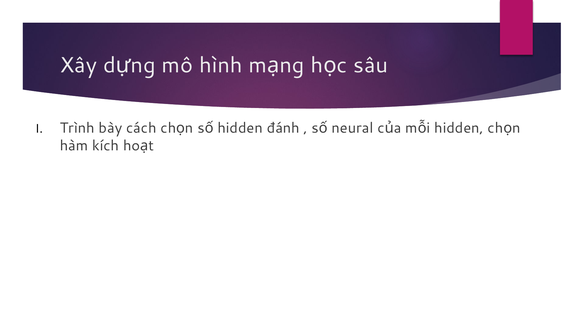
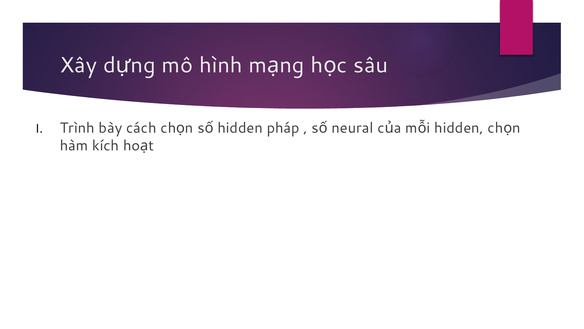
đánh: đánh -> pháp (283, 128)
